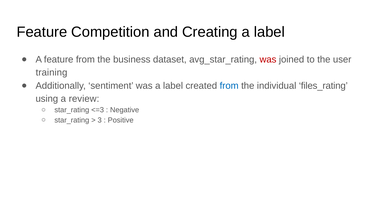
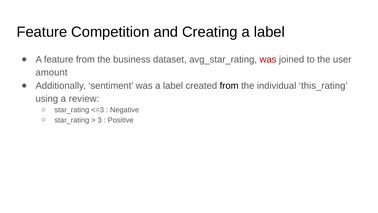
training: training -> amount (52, 72)
from colour: blue -> black (229, 86)
files_rating: files_rating -> this_rating (323, 86)
